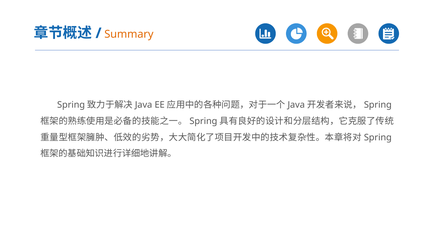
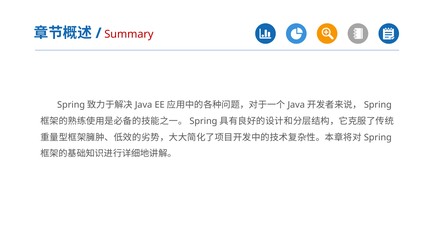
Summary colour: orange -> red (129, 34)
